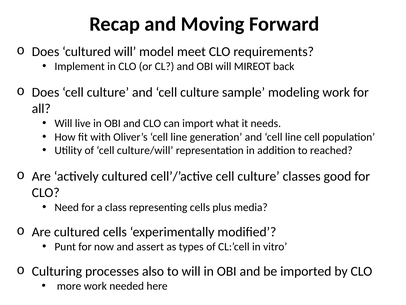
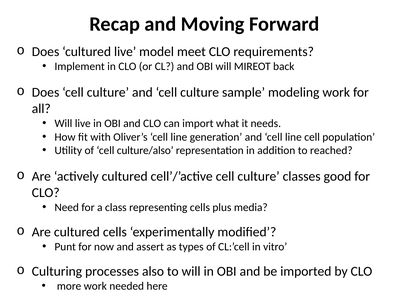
cultured will: will -> live (125, 52)
culture/will: culture/will -> culture/also (145, 150)
